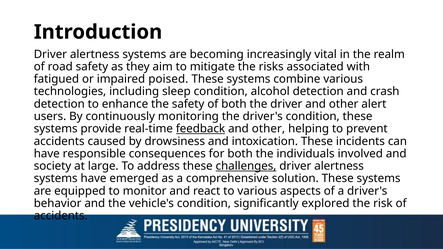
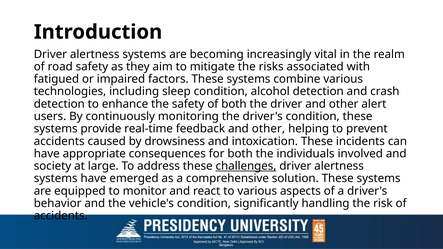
poised: poised -> factors (168, 79)
feedback underline: present -> none (200, 129)
responsible: responsible -> appropriate (94, 154)
explored: explored -> handling (326, 204)
